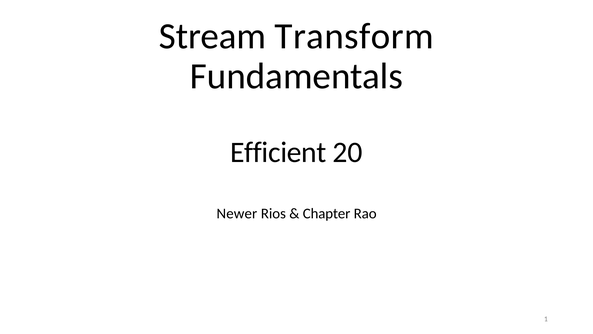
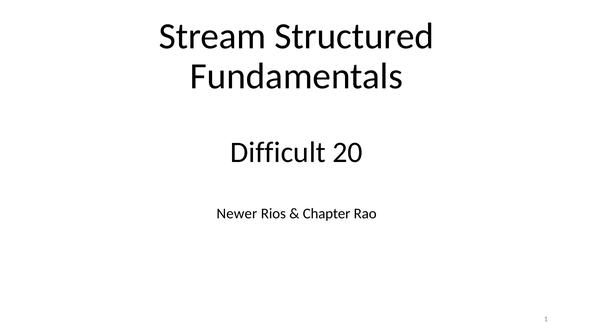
Transform: Transform -> Structured (354, 36)
Efficient: Efficient -> Difficult (278, 152)
